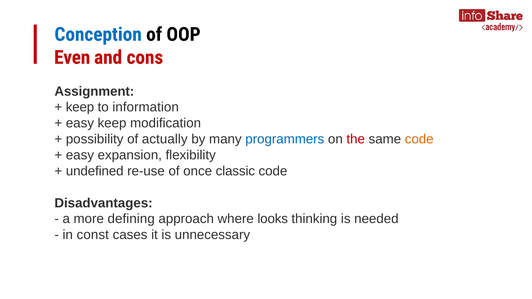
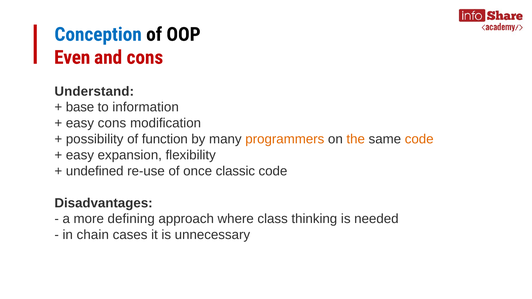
Assignment: Assignment -> Understand (94, 91)
keep: keep -> base (80, 107)
easy keep: keep -> cons (112, 123)
actually: actually -> function (165, 139)
programmers colour: blue -> orange (285, 139)
the colour: red -> orange (356, 139)
looks: looks -> class (273, 219)
const: const -> chain (93, 235)
